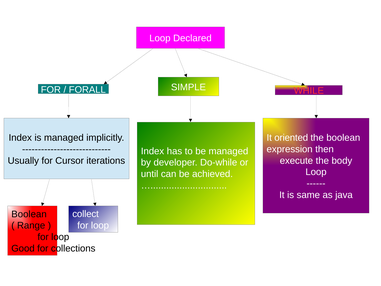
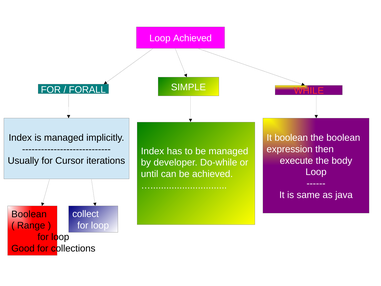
Loop Declared: Declared -> Achieved (192, 38)
It oriented: oriented -> boolean (291, 138)
